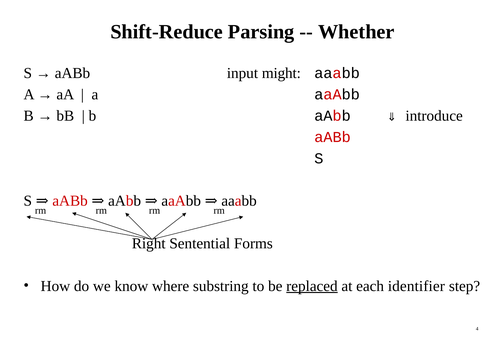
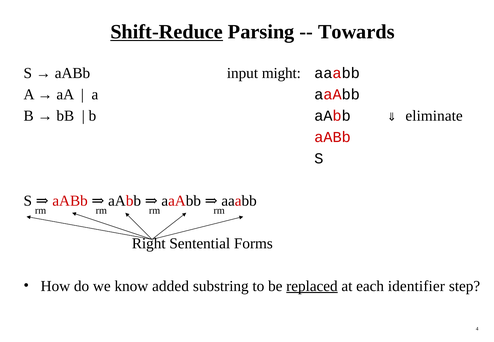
Shift-Reduce underline: none -> present (167, 32)
Whether: Whether -> Towards (356, 32)
introduce: introduce -> eliminate (434, 116)
where: where -> added (171, 286)
